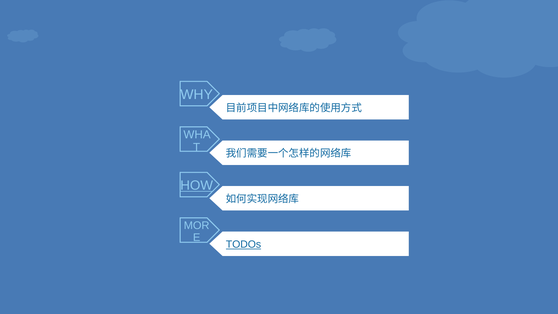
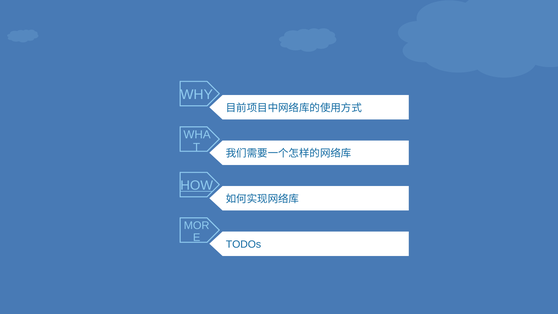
TODOs underline: present -> none (243, 244)
